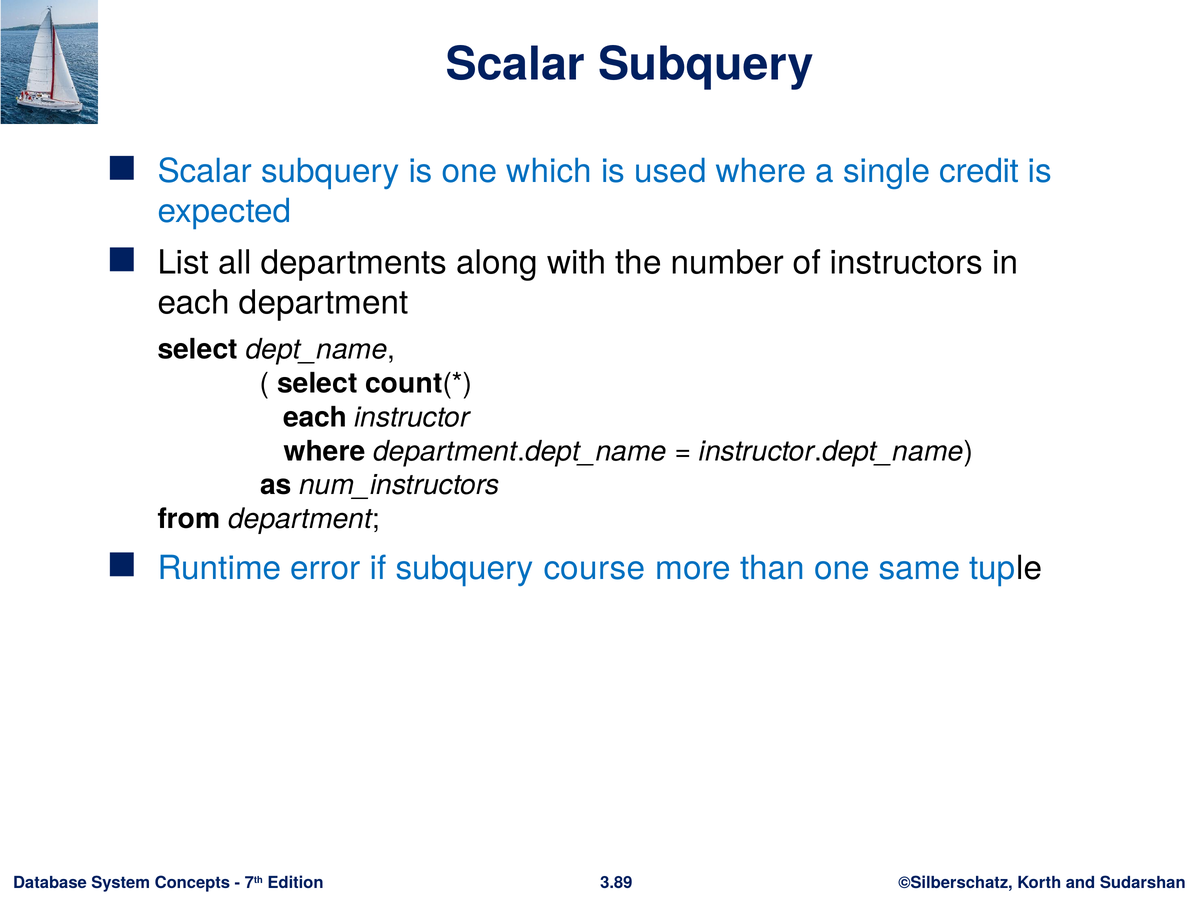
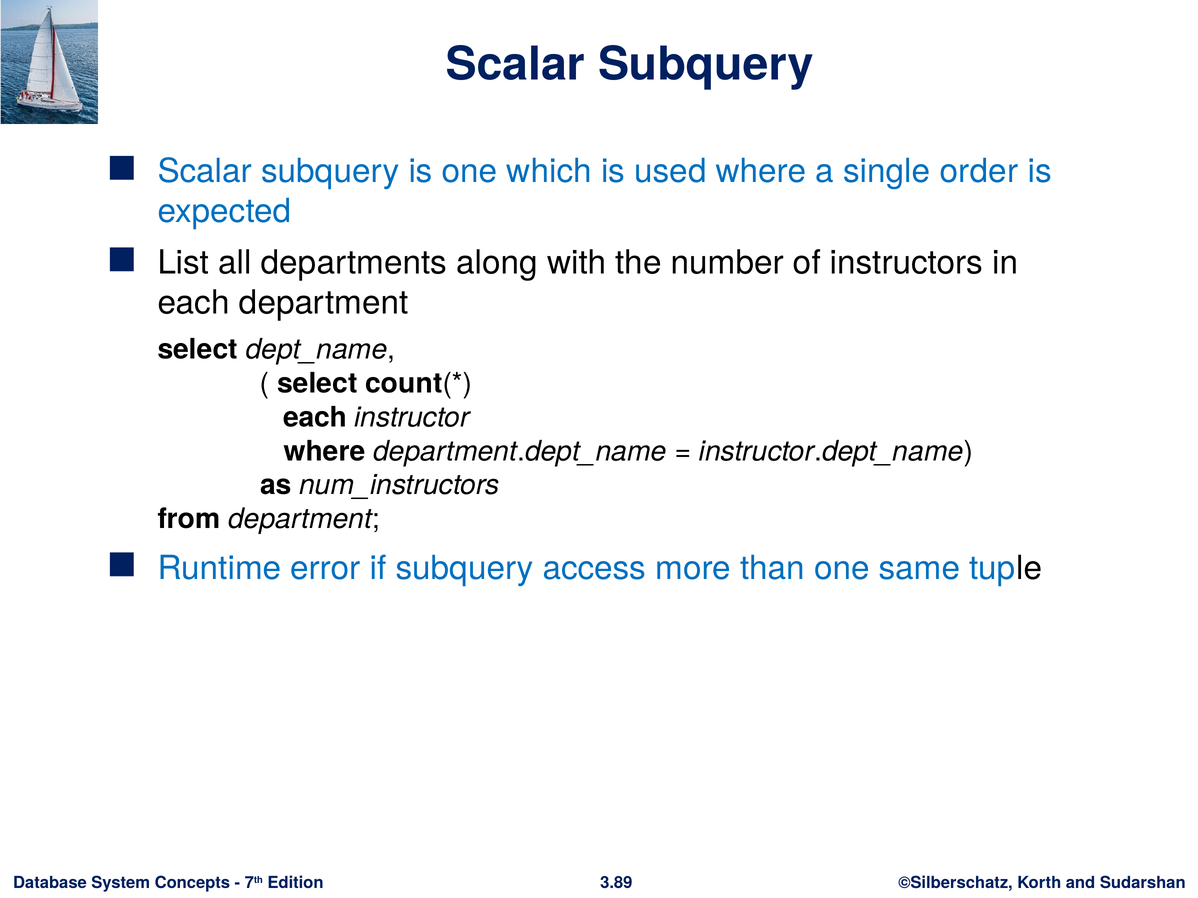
credit: credit -> order (979, 172)
course: course -> access (595, 568)
